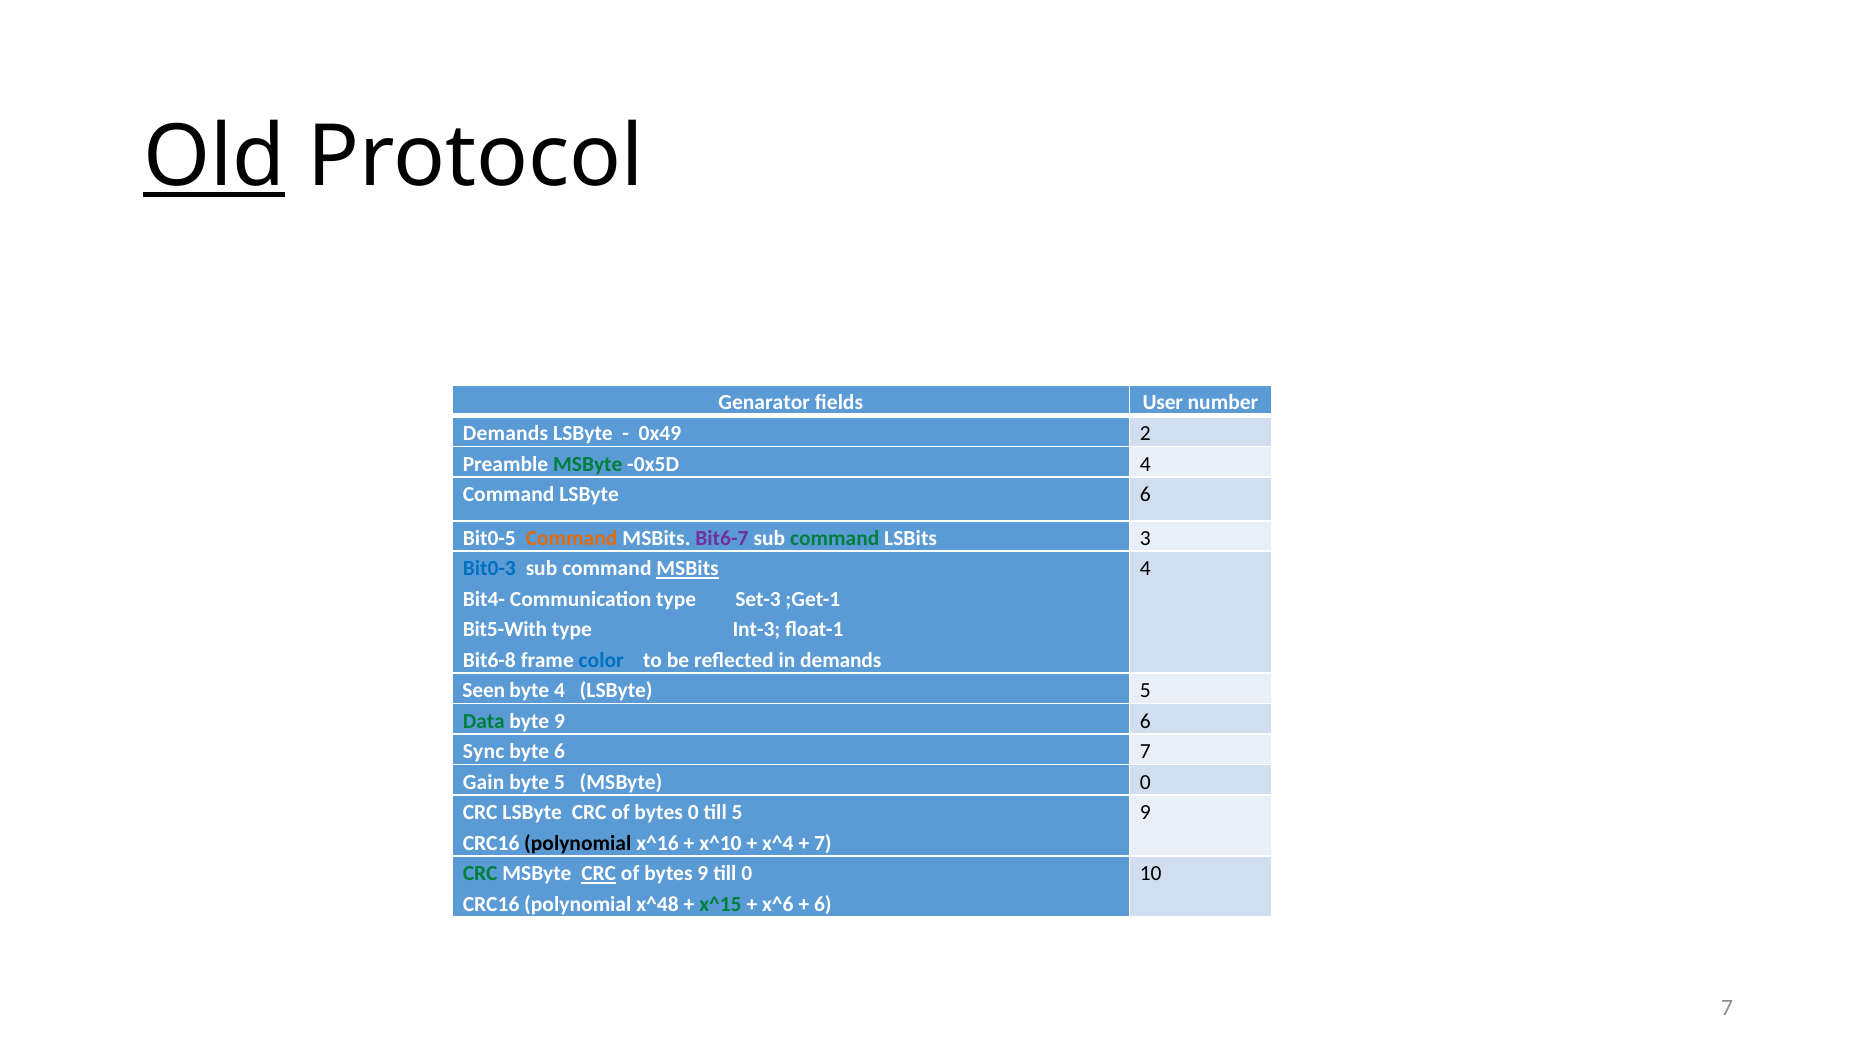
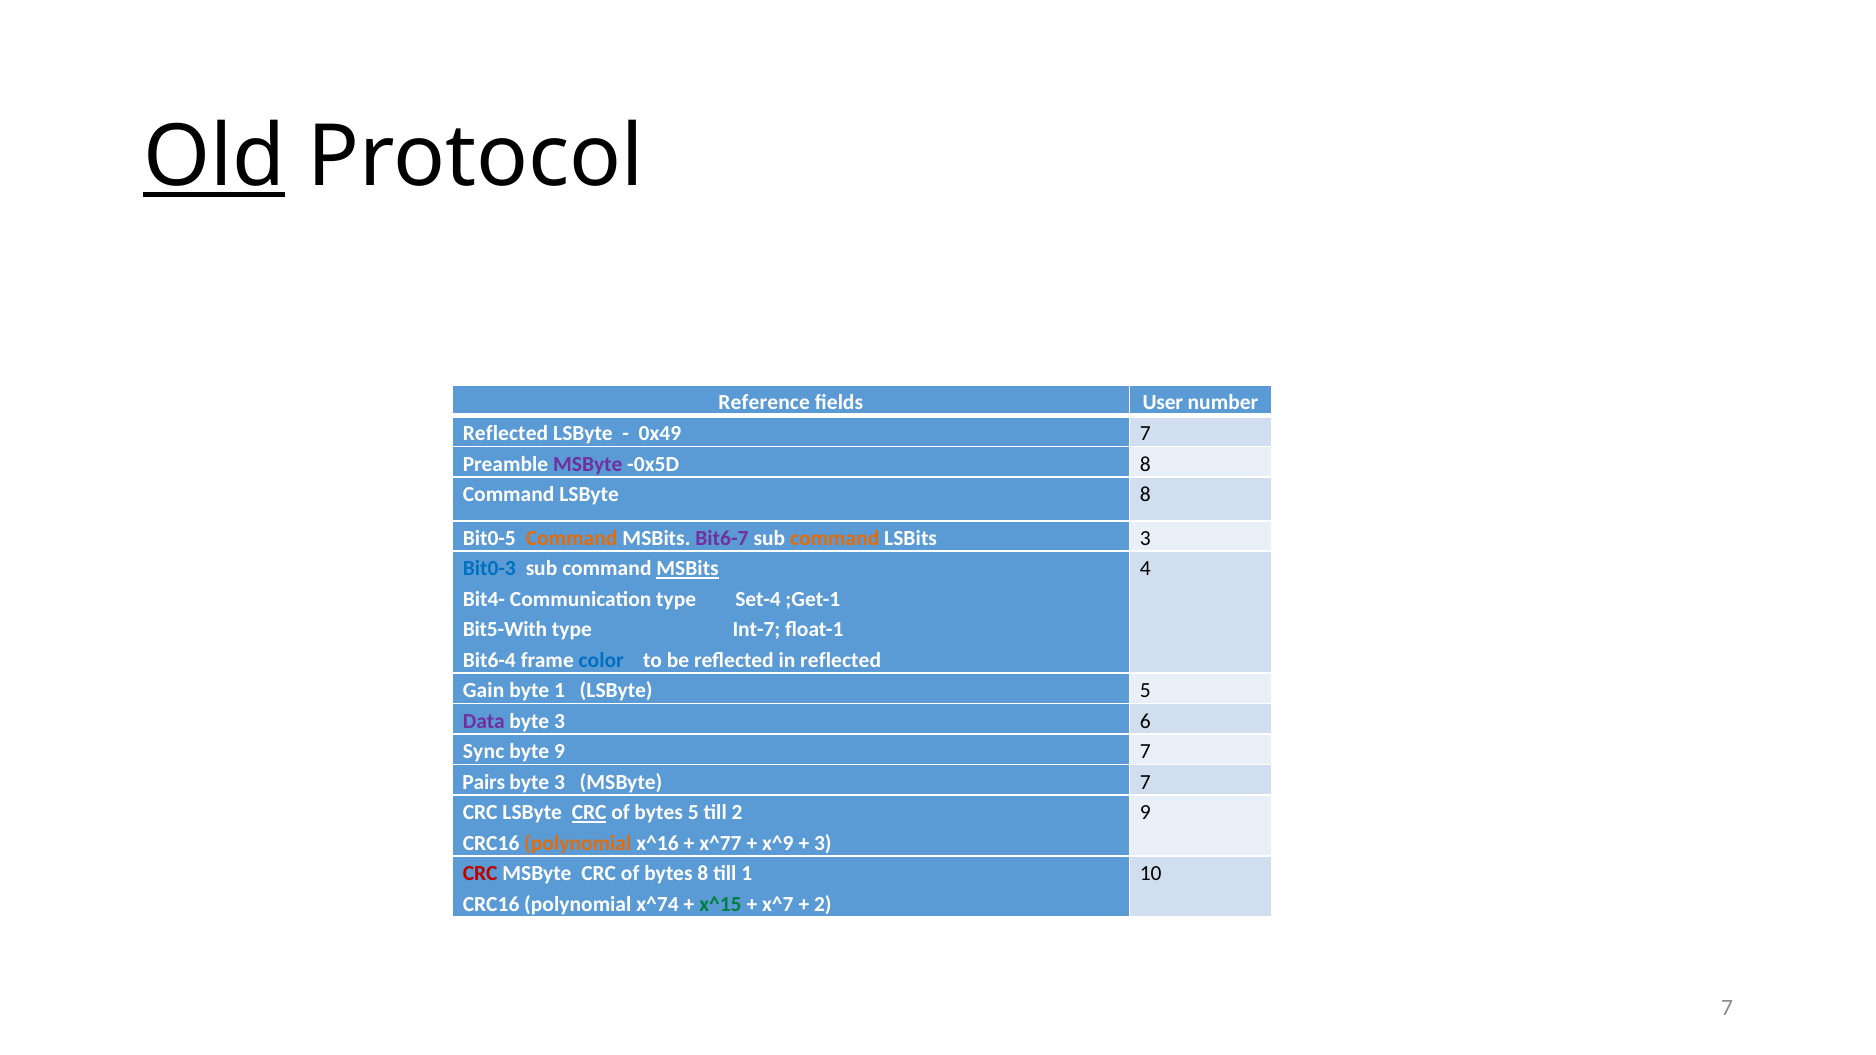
Genarator: Genarator -> Reference (764, 403)
Demands: Demands -> Reflected (506, 434)
0x49 2: 2 -> 7 (1145, 434)
MSByte colour: green -> purple (588, 464)
-0x5D 4: 4 -> 8 (1145, 464)
LSByte 6: 6 -> 8 (1145, 495)
command colour: green -> orange (835, 538)
Set-3: Set-3 -> Set-4 (758, 599)
Int-3: Int-3 -> Int-7 (756, 630)
Bit6-8: Bit6-8 -> Bit6-4 (489, 660)
in demands: demands -> reflected (841, 660)
Seen: Seen -> Gain (484, 691)
byte 4: 4 -> 1 (560, 691)
Data colour: green -> purple (484, 721)
9: 9 -> 3 (560, 721)
byte 6: 6 -> 9 (560, 752)
Gain: Gain -> Pairs (484, 782)
5: 5 -> 3 (560, 782)
MSByte 0: 0 -> 7 (1145, 782)
CRC underline: none -> present (589, 813)
bytes 0: 0 -> 5 (693, 813)
till 5: 5 -> 2 (737, 813)
polynomial colour: black -> orange (578, 843)
x^10: x^10 -> x^77 (720, 843)
x^4: x^4 -> x^9 (778, 843)
7: 7 -> 3 (823, 843)
CRC colour: green -> red (480, 874)
CRC underline: present -> none (599, 874)
bytes 9: 9 -> 8 (703, 874)
till 0: 0 -> 1 (747, 874)
x^48: x^48 -> x^74 (658, 904)
x^6: x^6 -> x^7 (778, 904)
6: 6 -> 2 (823, 904)
